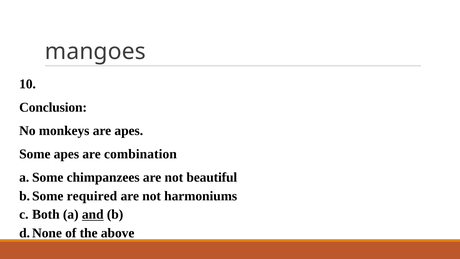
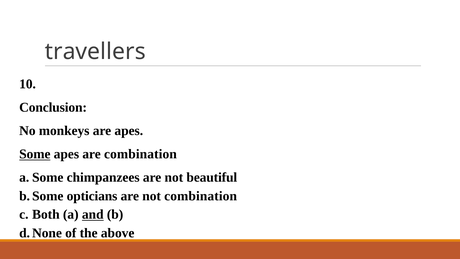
mangoes: mangoes -> travellers (95, 52)
Some underline: none -> present (35, 154)
required: required -> opticians (92, 196)
not harmoniums: harmoniums -> combination (201, 196)
